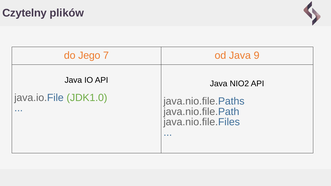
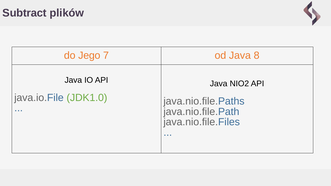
Czytelny: Czytelny -> Subtract (25, 13)
9: 9 -> 8 (257, 55)
